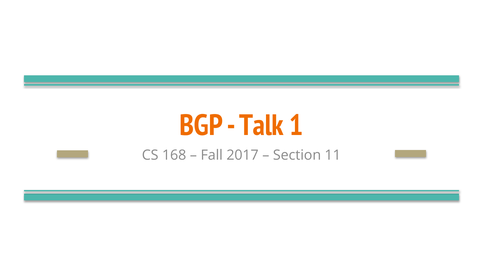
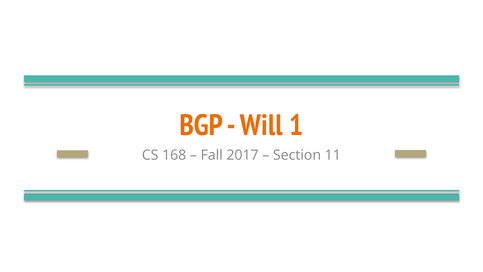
Talk: Talk -> Will (261, 125)
